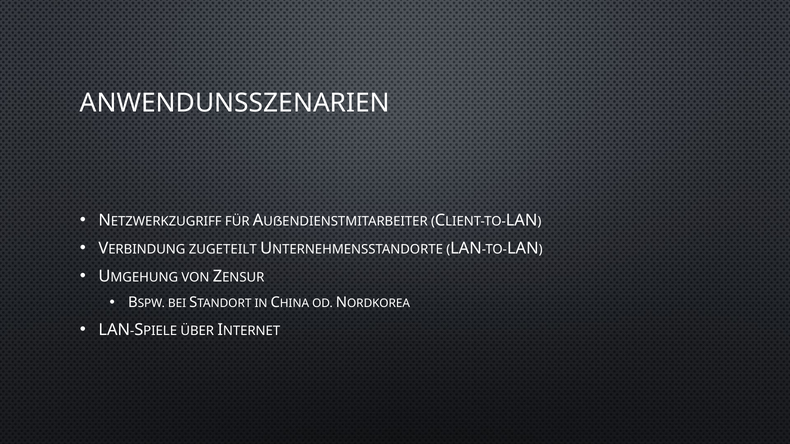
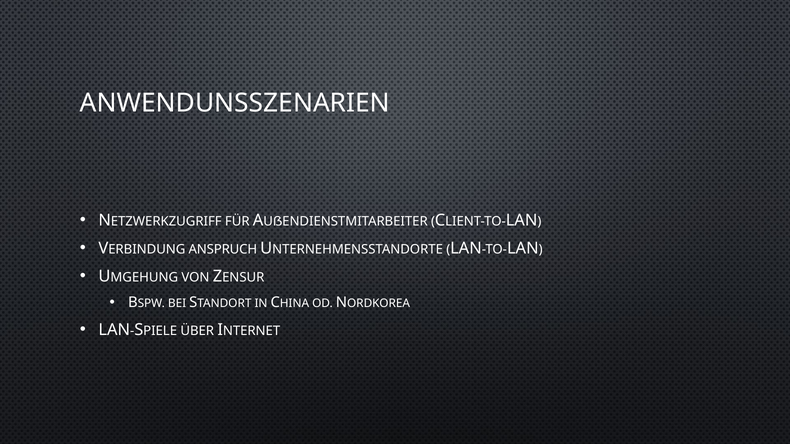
ZUGETEILT: ZUGETEILT -> ANSPRUCH (223, 249)
